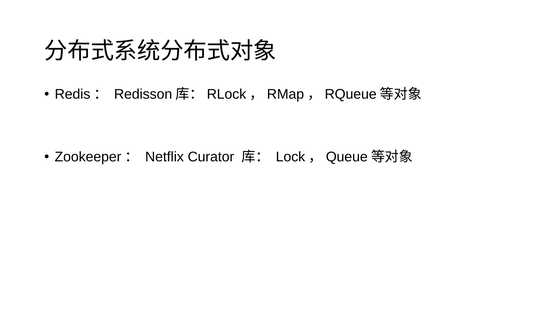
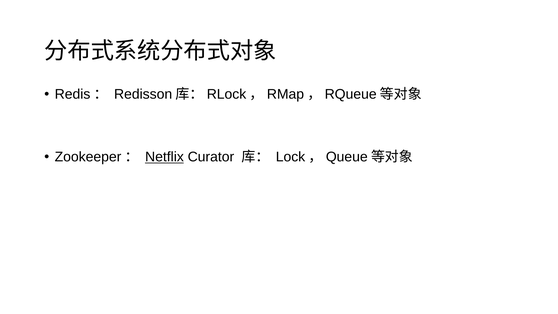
Netflix underline: none -> present (164, 157)
